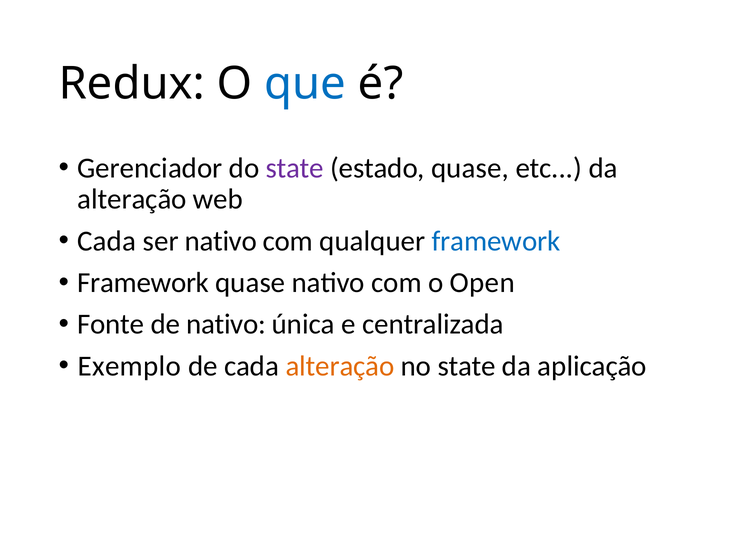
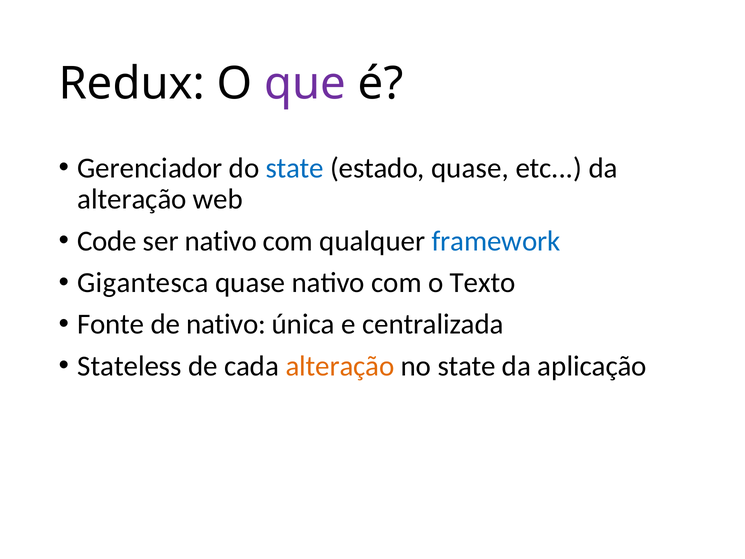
que colour: blue -> purple (305, 83)
state colour: purple -> blue (295, 168)
Cada: Cada -> Code (107, 241)
Framework: Framework -> Gigantesca (143, 283)
Open: Open -> Texto (483, 283)
Exemplo: Exemplo -> Stateless (129, 366)
